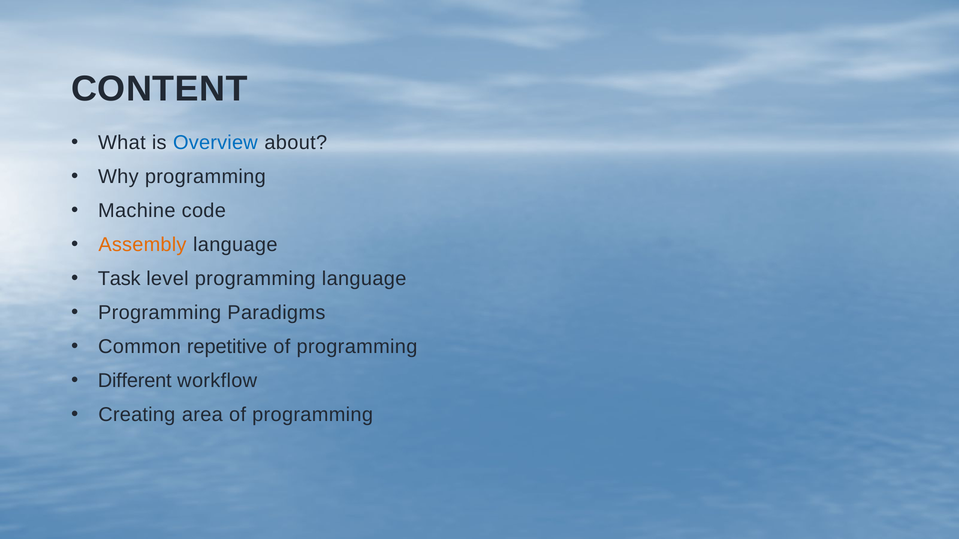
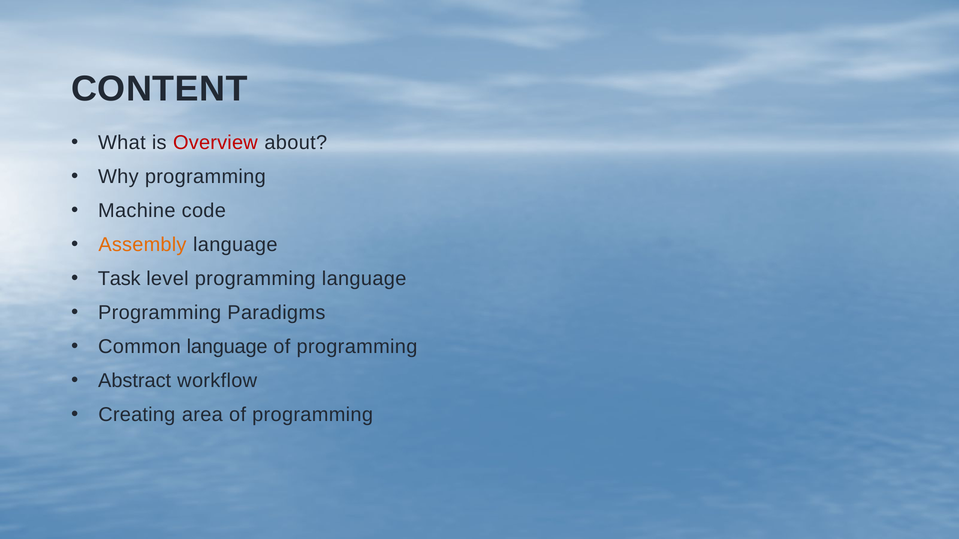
Overview colour: blue -> red (215, 143)
Common repetitive: repetitive -> language (227, 347)
Different: Different -> Abstract (135, 381)
